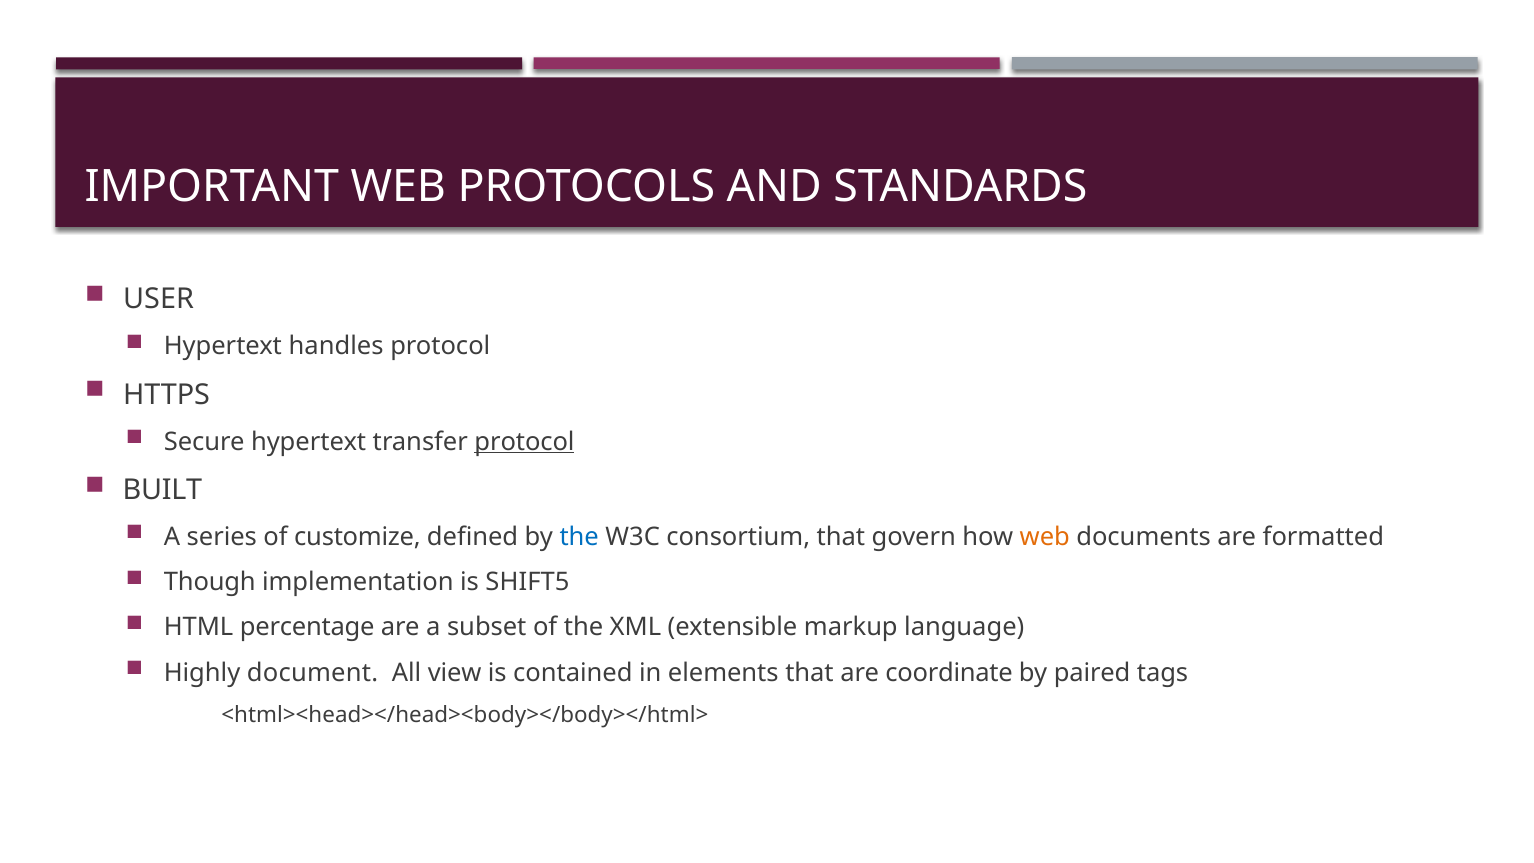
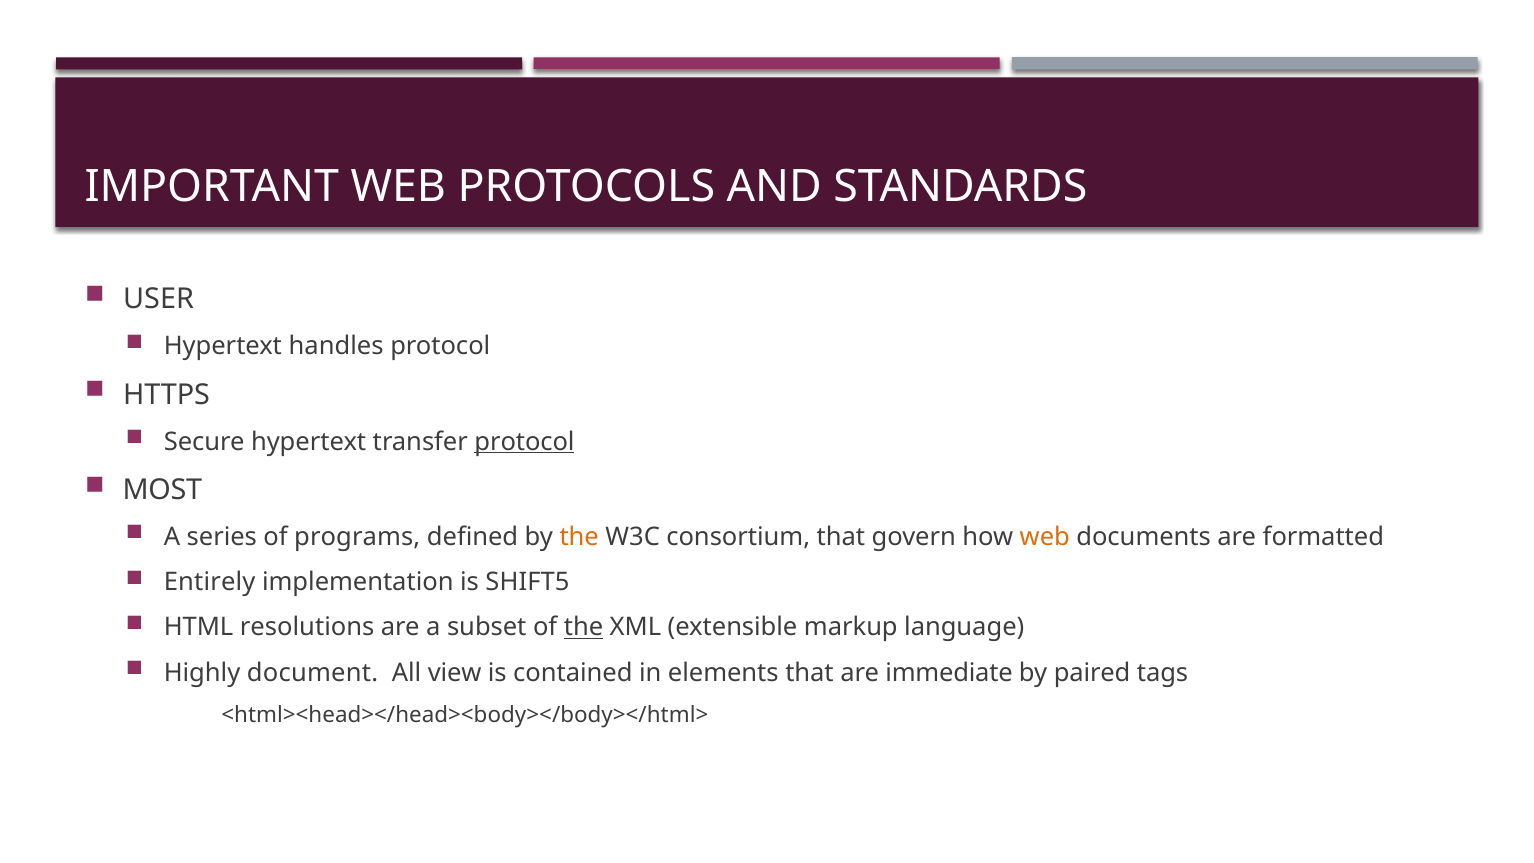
BUILT: BUILT -> MOST (162, 490)
customize: customize -> programs (357, 537)
the colour: blue -> orange (579, 537)
Though: Though -> Entirely (210, 582)
percentage: percentage -> resolutions (307, 627)
the underline: none -> present (584, 627)
coordinate: coordinate -> immediate (949, 673)
